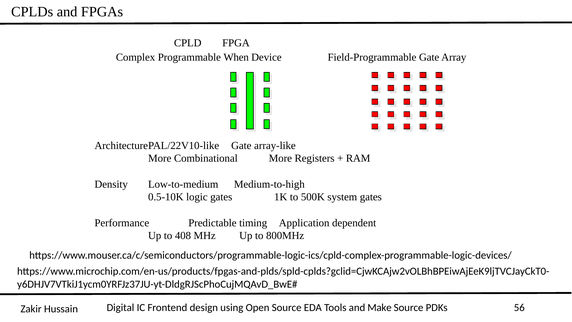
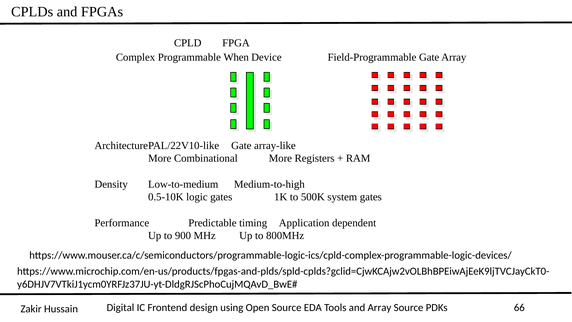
408: 408 -> 900 (183, 235)
and Make: Make -> Array (379, 308)
56: 56 -> 66 (519, 308)
